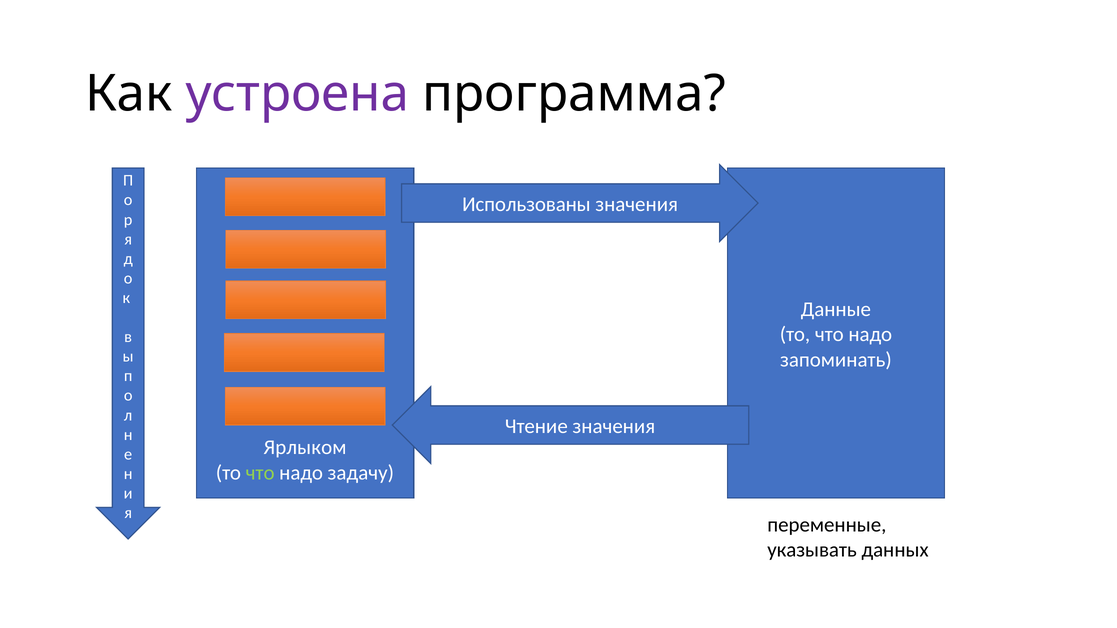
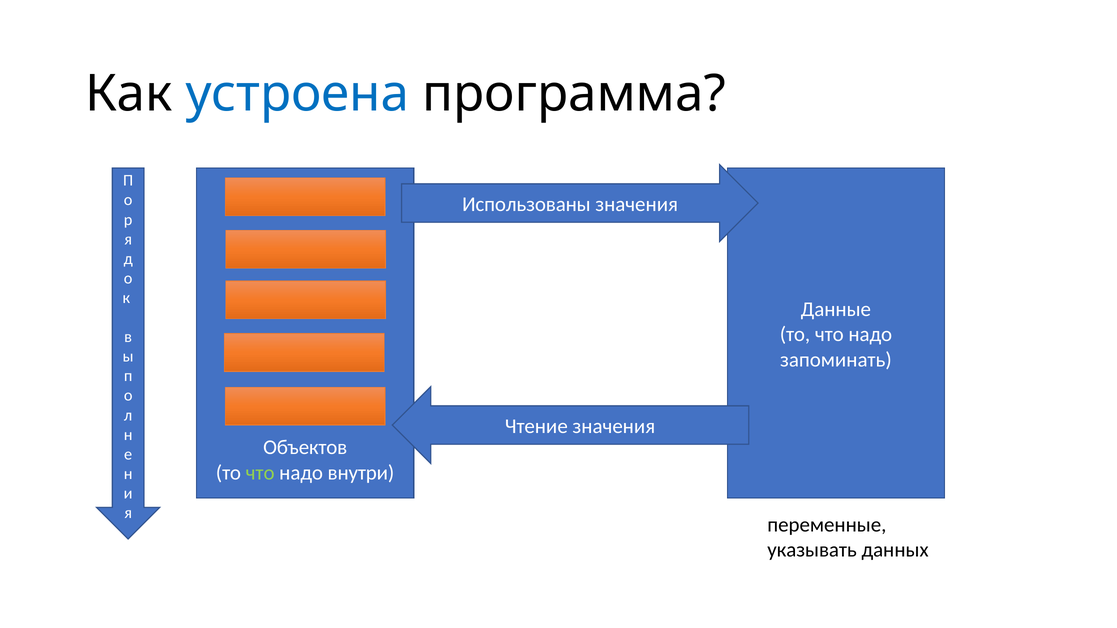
устроена colour: purple -> blue (297, 94)
Ярлыком: Ярлыком -> Объектов (305, 448)
задачу: задачу -> внутри (361, 473)
